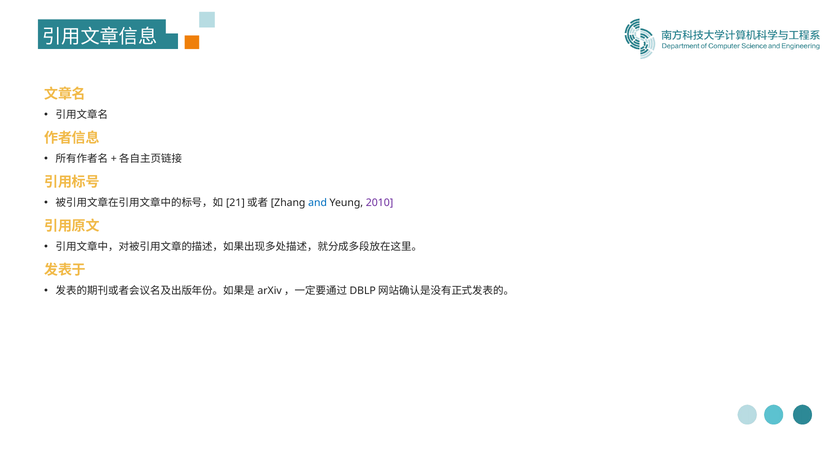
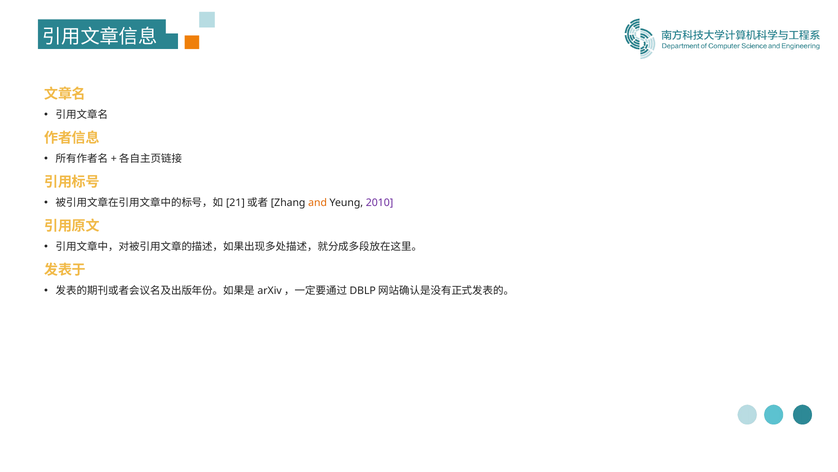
and colour: blue -> orange (318, 202)
